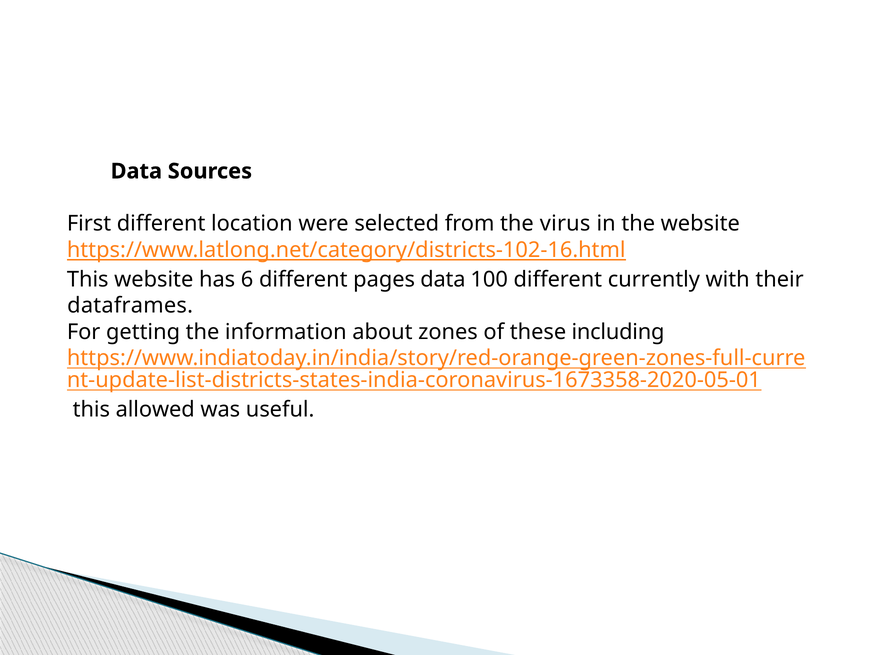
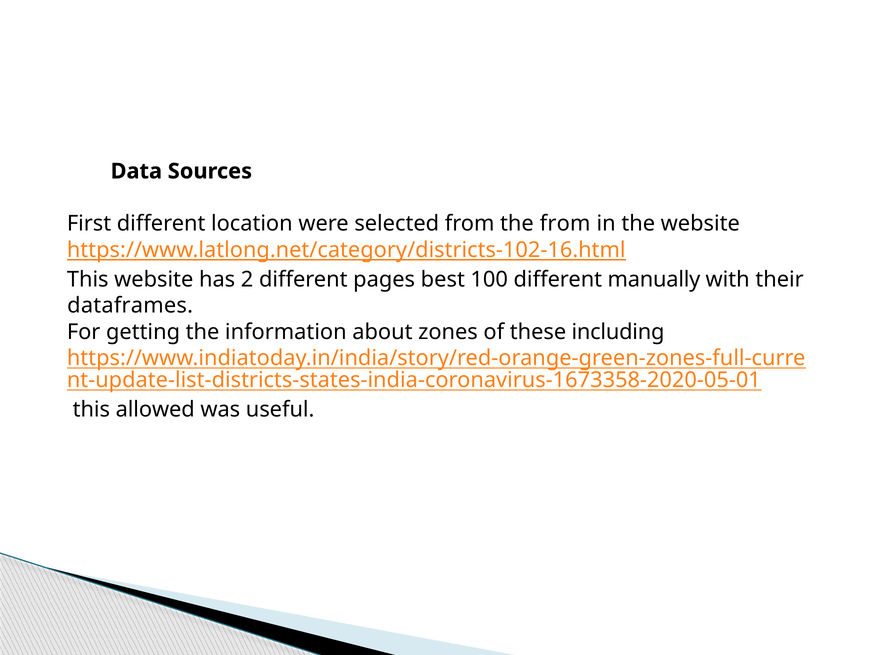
the virus: virus -> from (565, 224)
6: 6 -> 2 (247, 279)
pages data: data -> best (443, 279)
currently: currently -> manually (654, 279)
